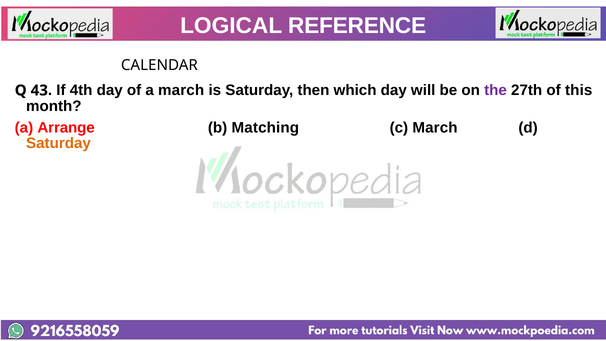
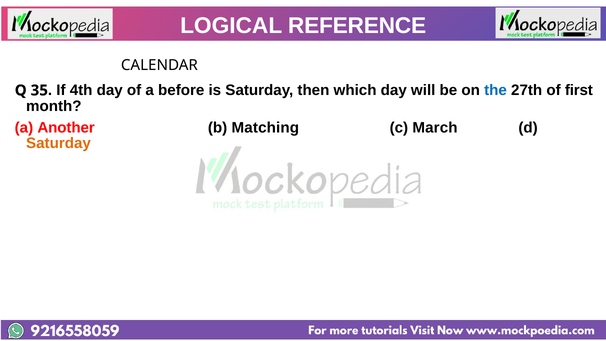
43: 43 -> 35 (39, 90)
a march: march -> before (181, 90)
the colour: purple -> blue (496, 90)
this: this -> first (579, 90)
Arrange: Arrange -> Another (66, 128)
